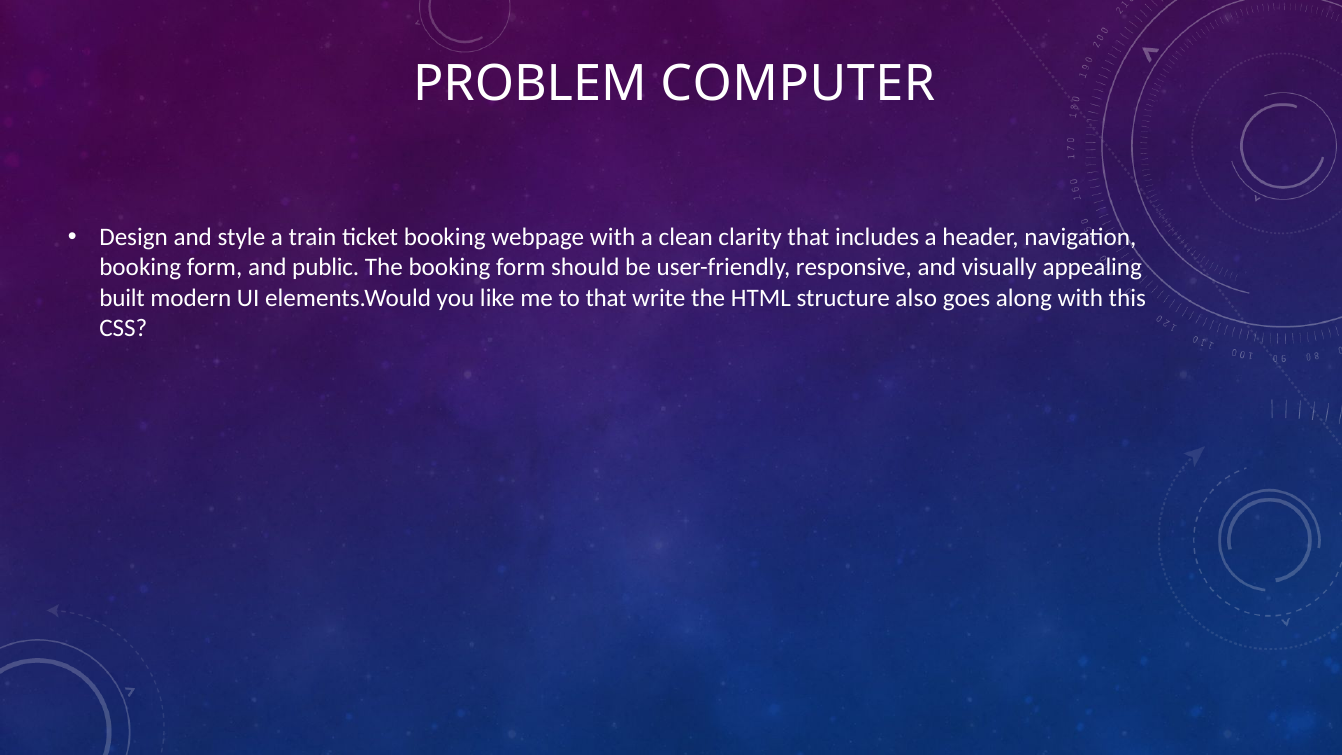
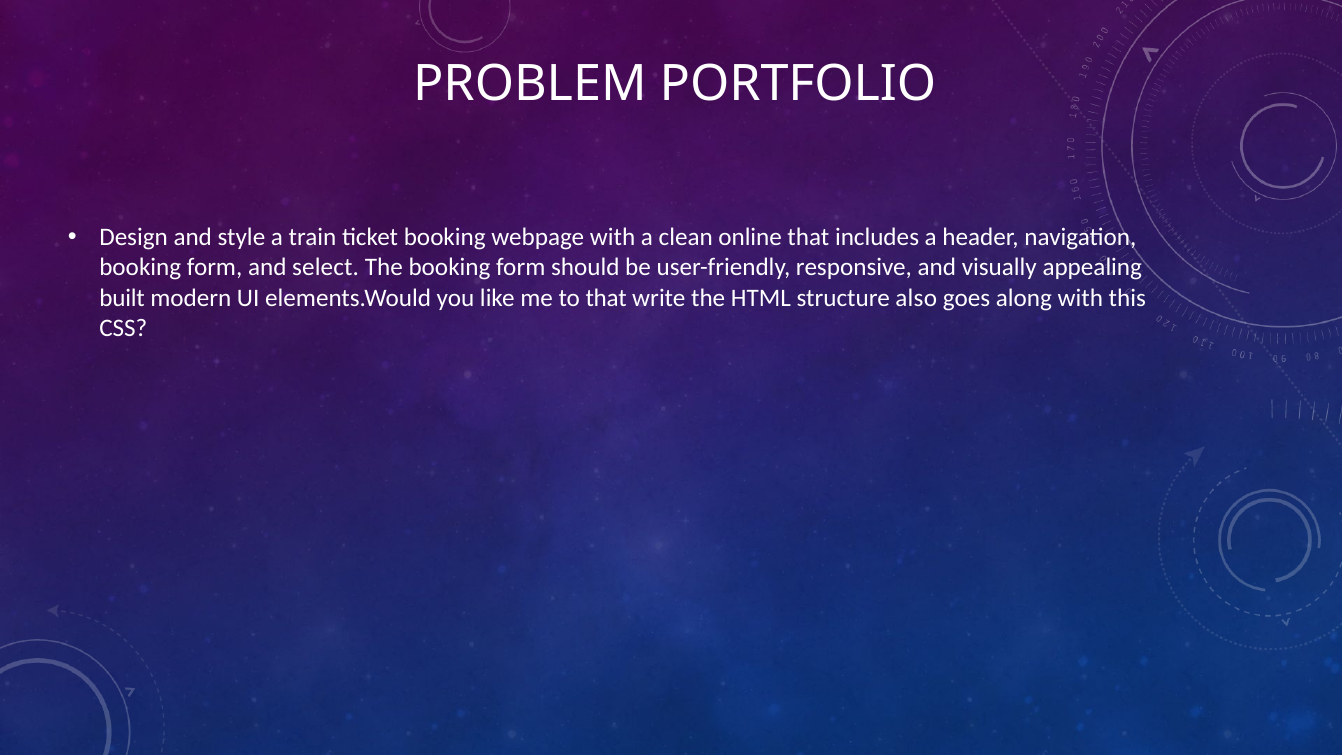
COMPUTER: COMPUTER -> PORTFOLIO (798, 84)
clarity: clarity -> online (750, 237)
public: public -> select (326, 268)
